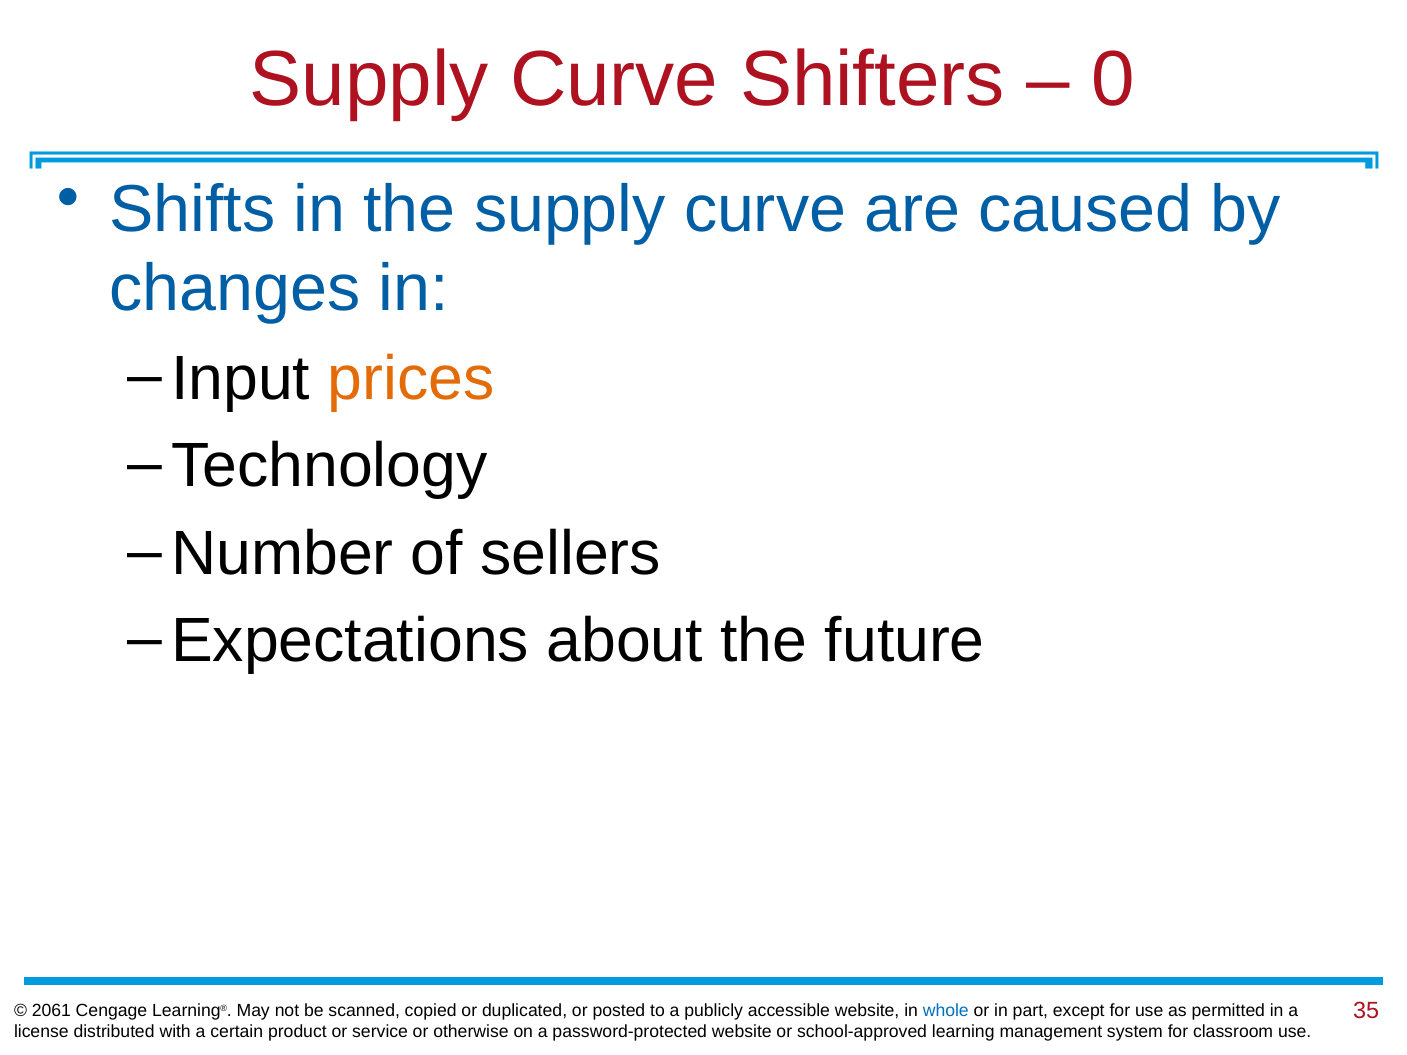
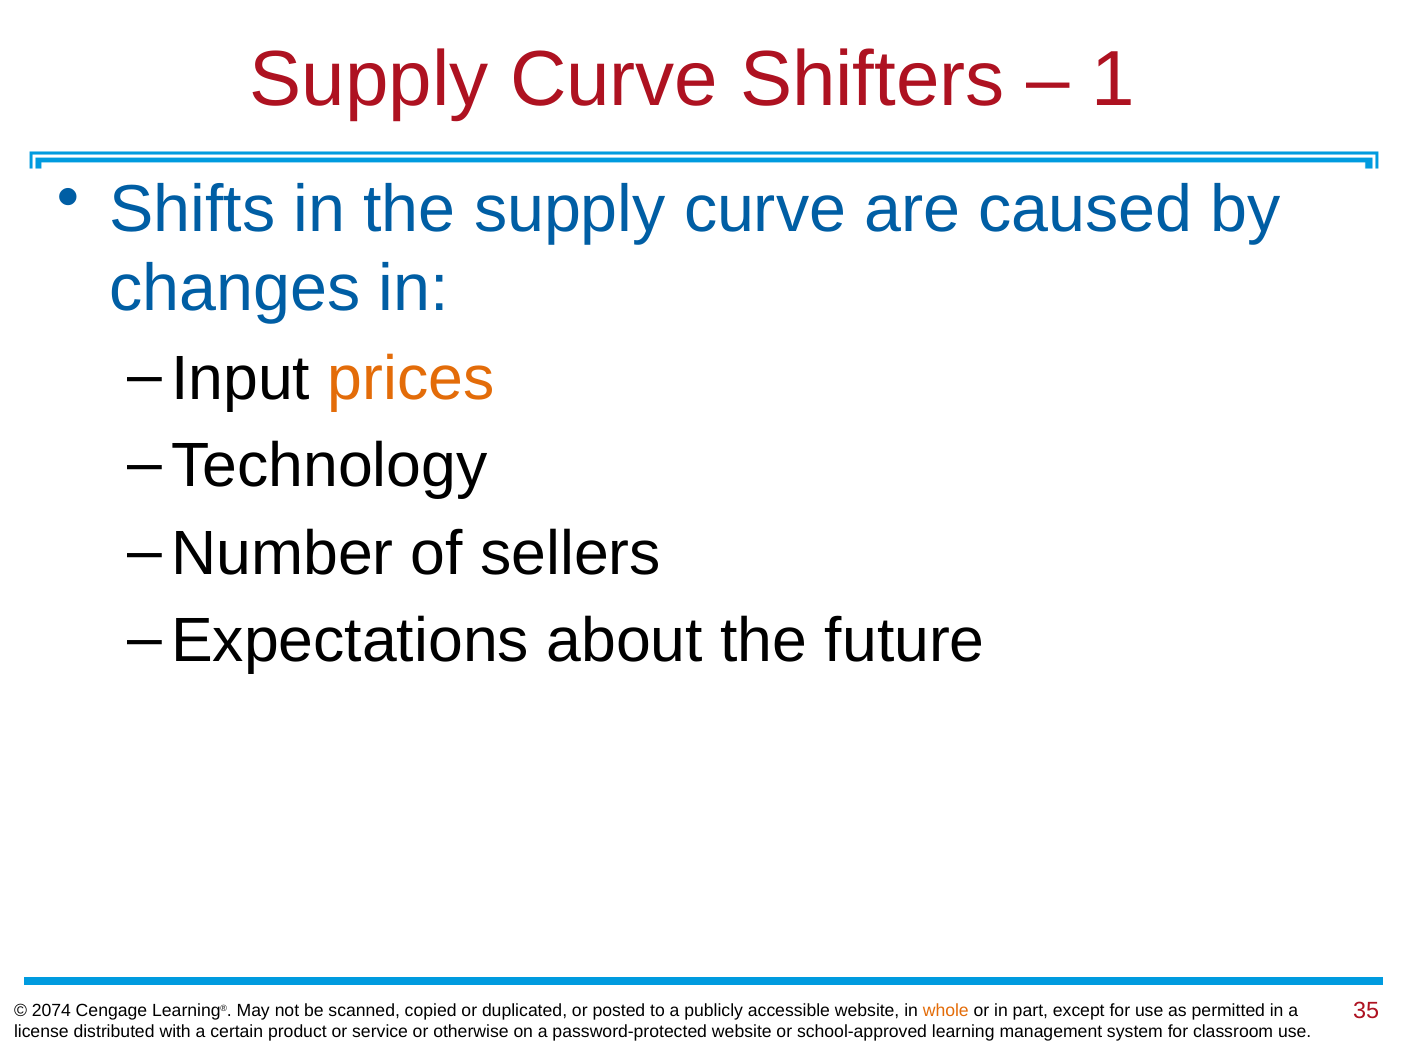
0: 0 -> 1 (1113, 79)
2061: 2061 -> 2074 (51, 1011)
whole colour: blue -> orange (946, 1011)
